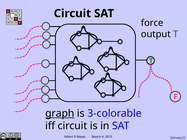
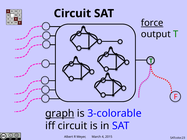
force underline: none -> present (152, 23)
